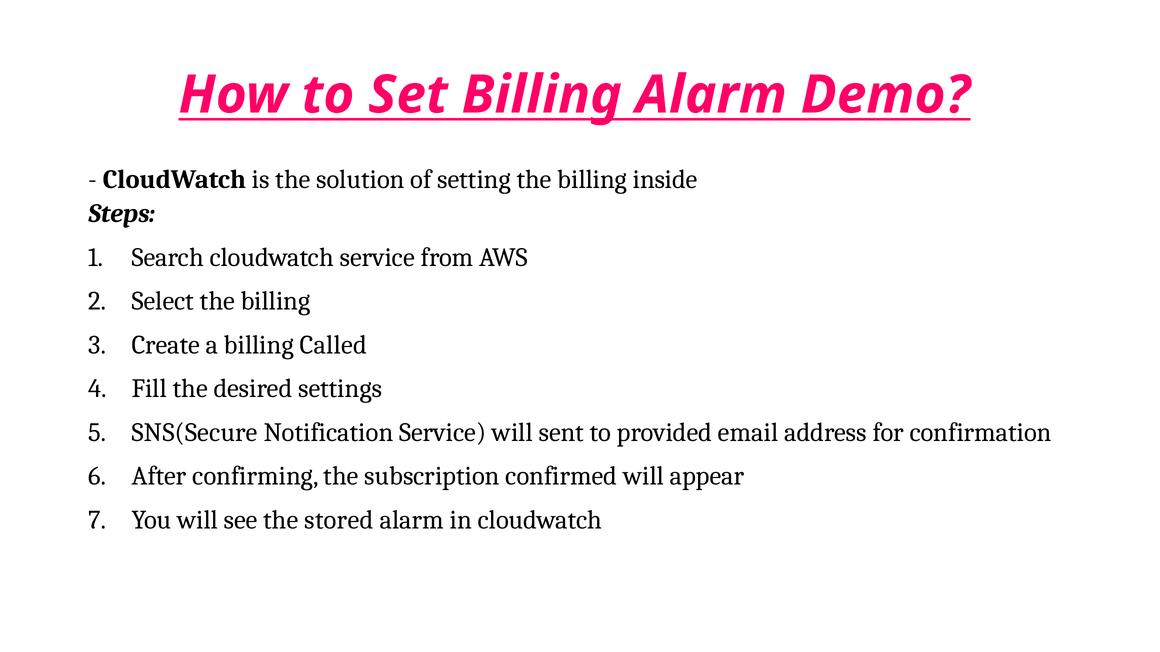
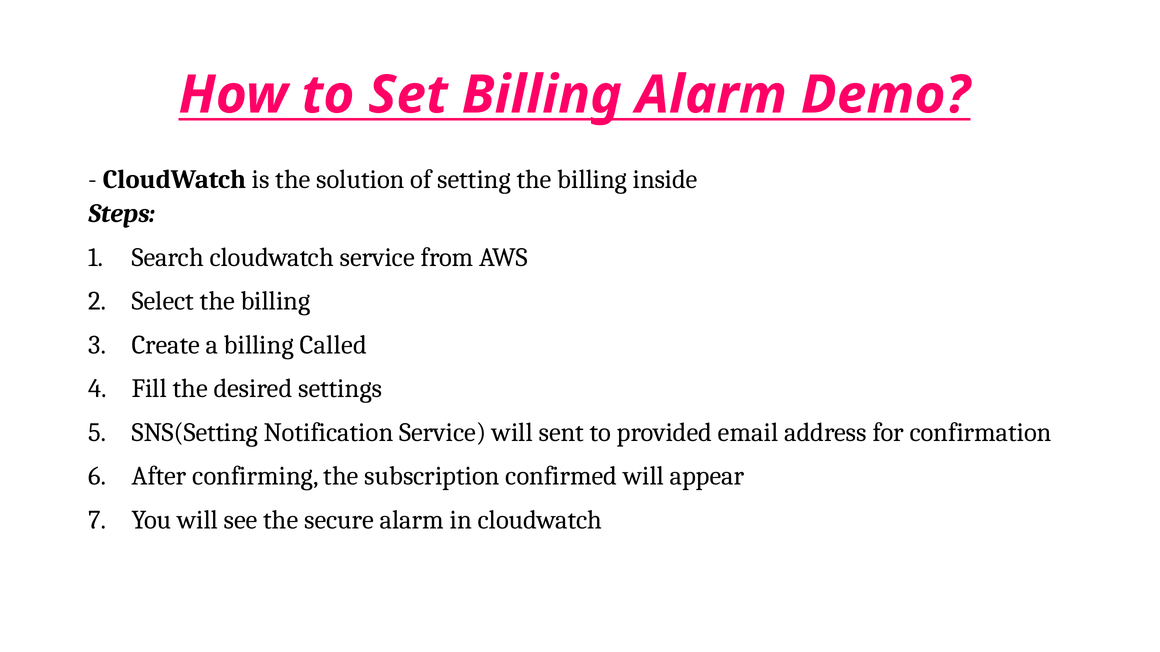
SNS(Secure: SNS(Secure -> SNS(Setting (195, 433)
stored: stored -> secure (339, 520)
